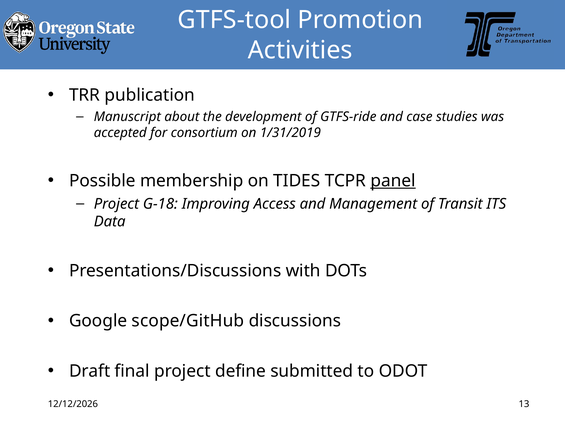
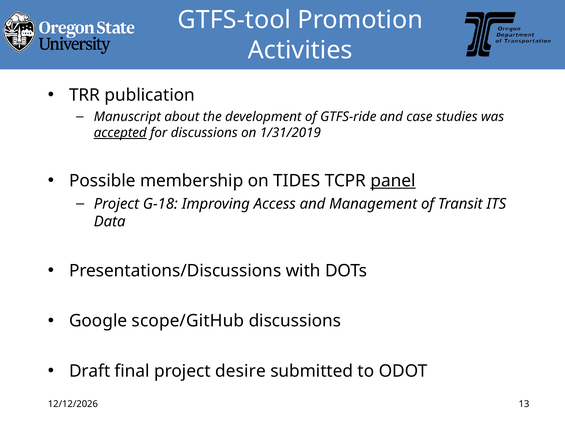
accepted underline: none -> present (120, 133)
for consortium: consortium -> discussions (204, 133)
define: define -> desire (240, 371)
